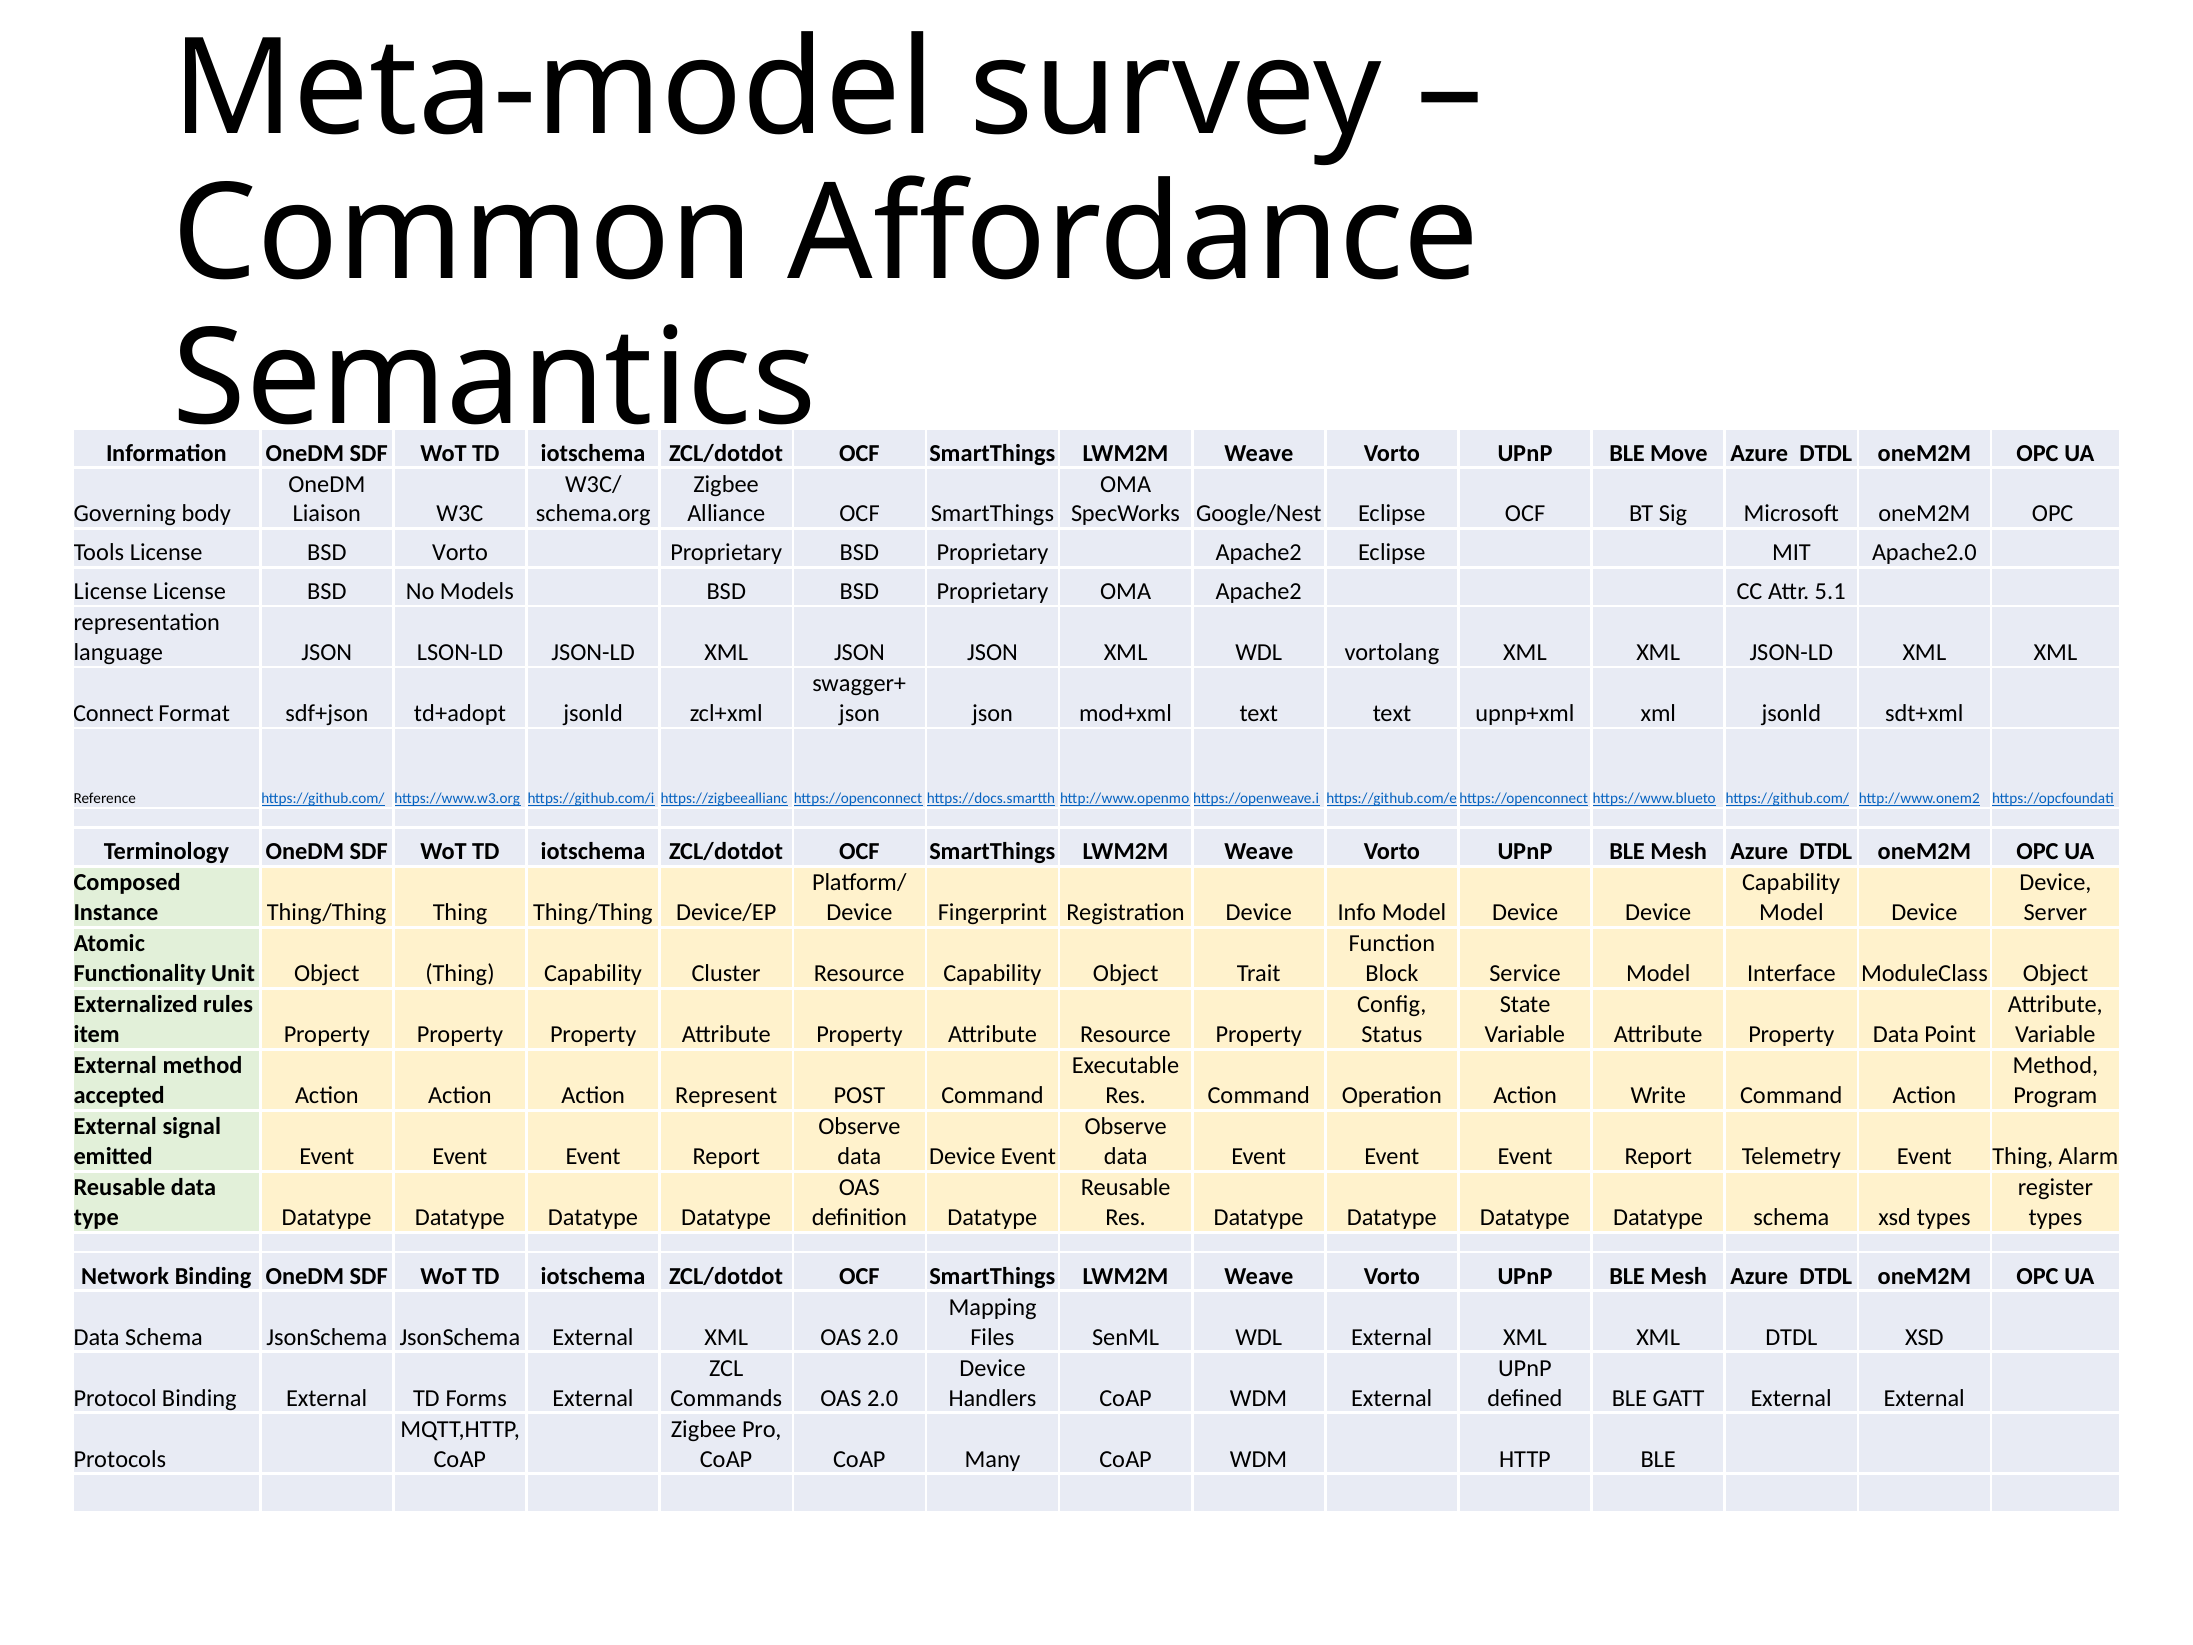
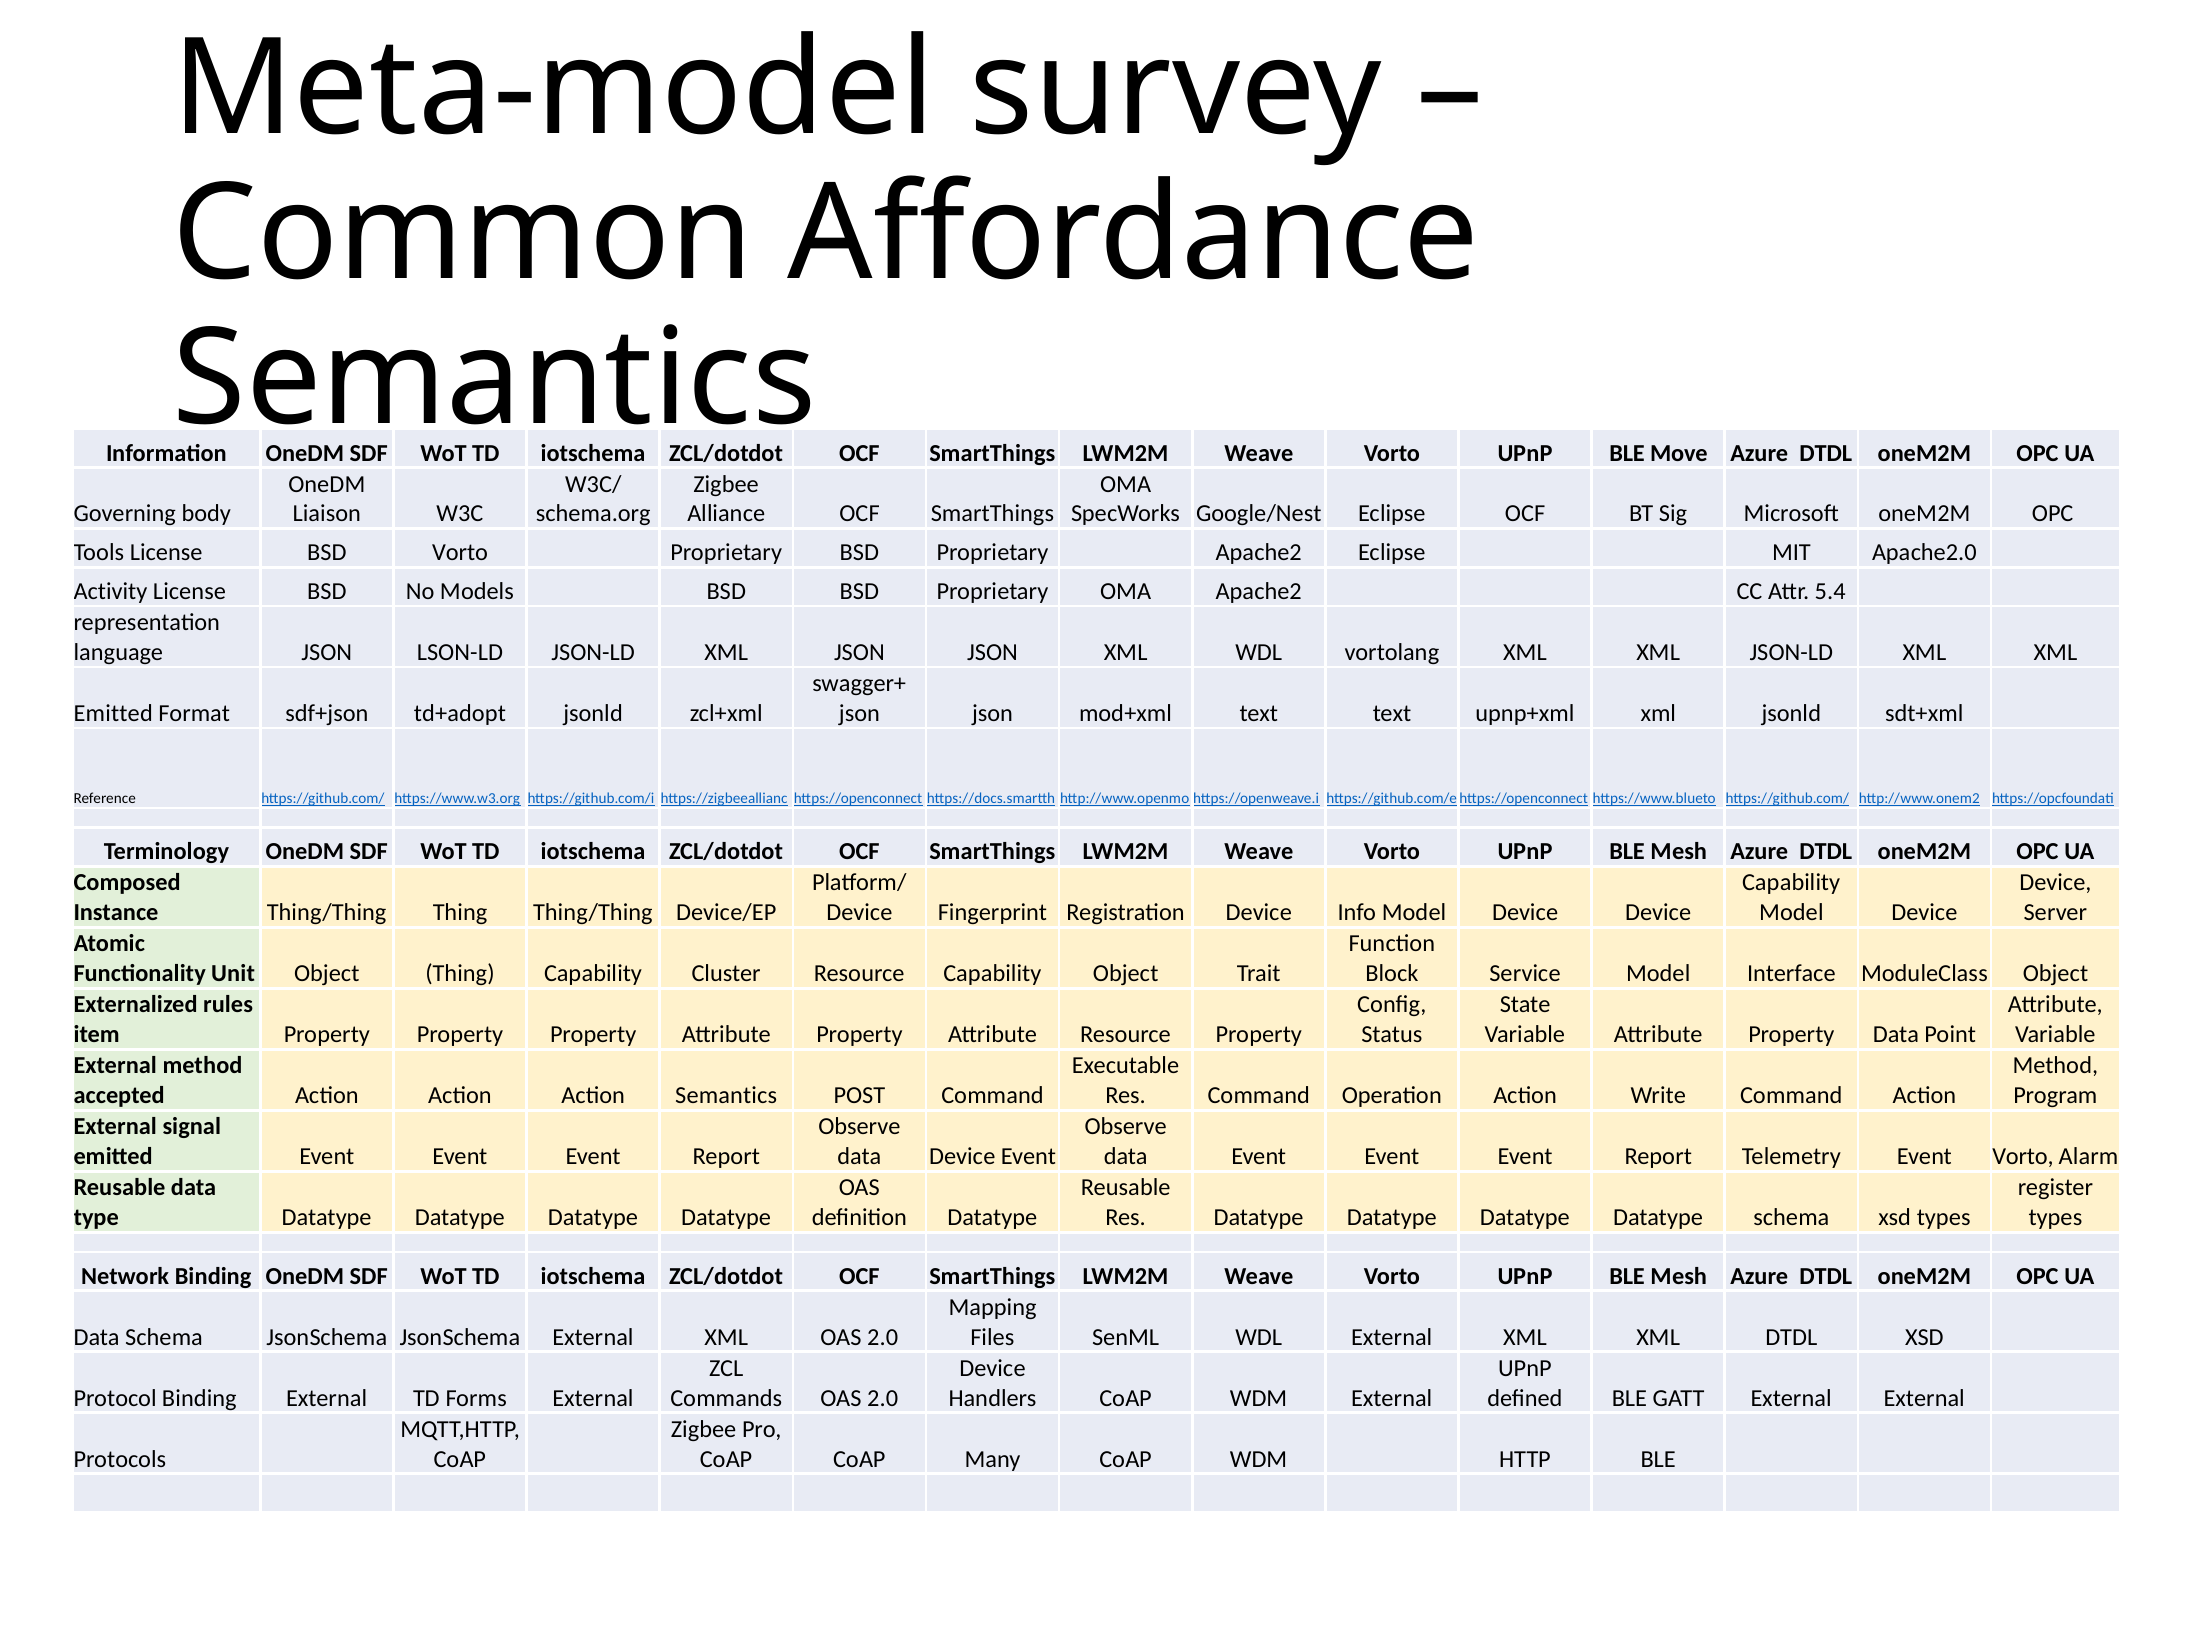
License: License -> Activity (111, 591)
5.1: 5.1 -> 5.4 (1830, 591)
Connect: Connect -> Emitted (113, 713)
Action Represent: Represent -> Semantics (726, 1096)
Event Thing: Thing -> Vorto (2023, 1156)
